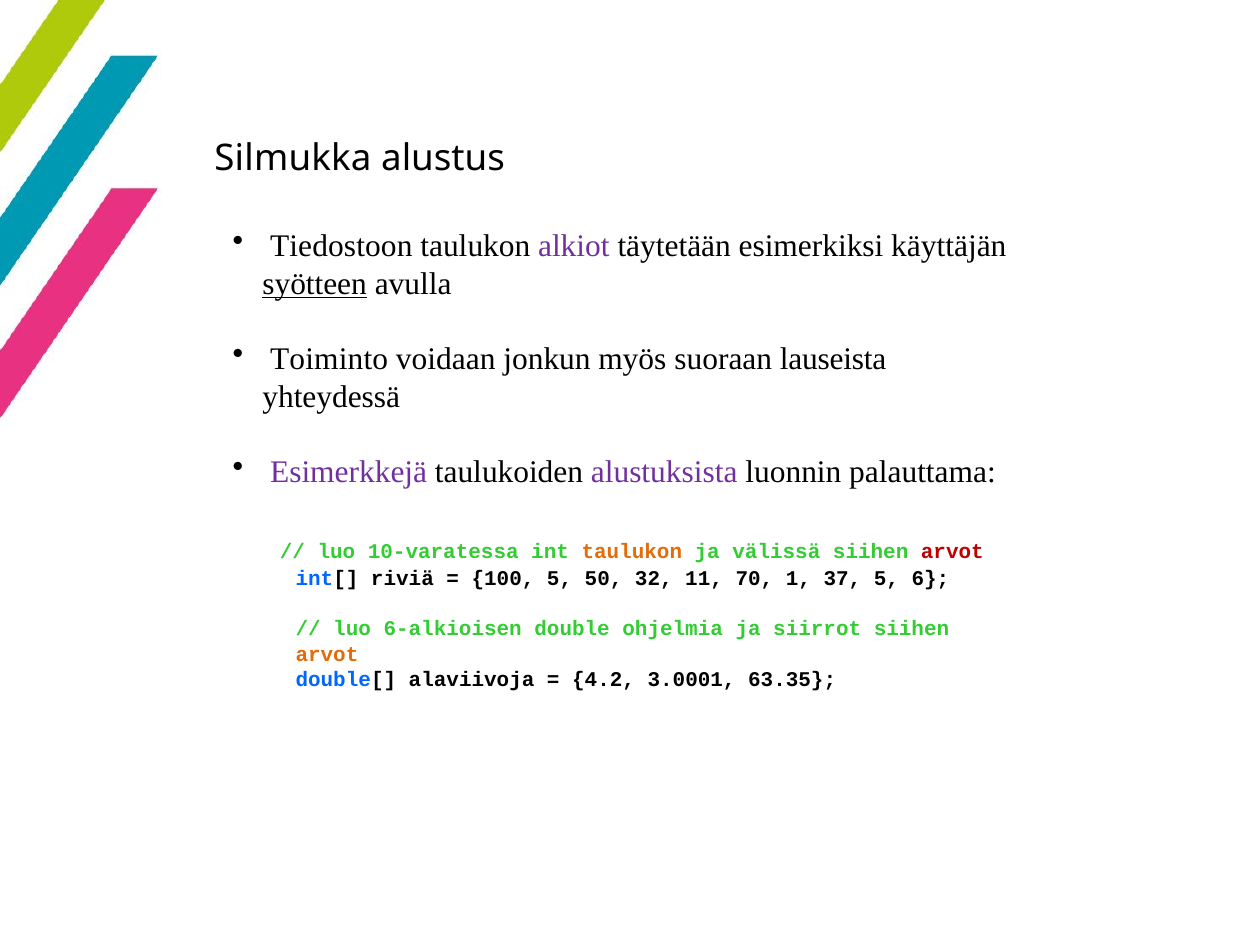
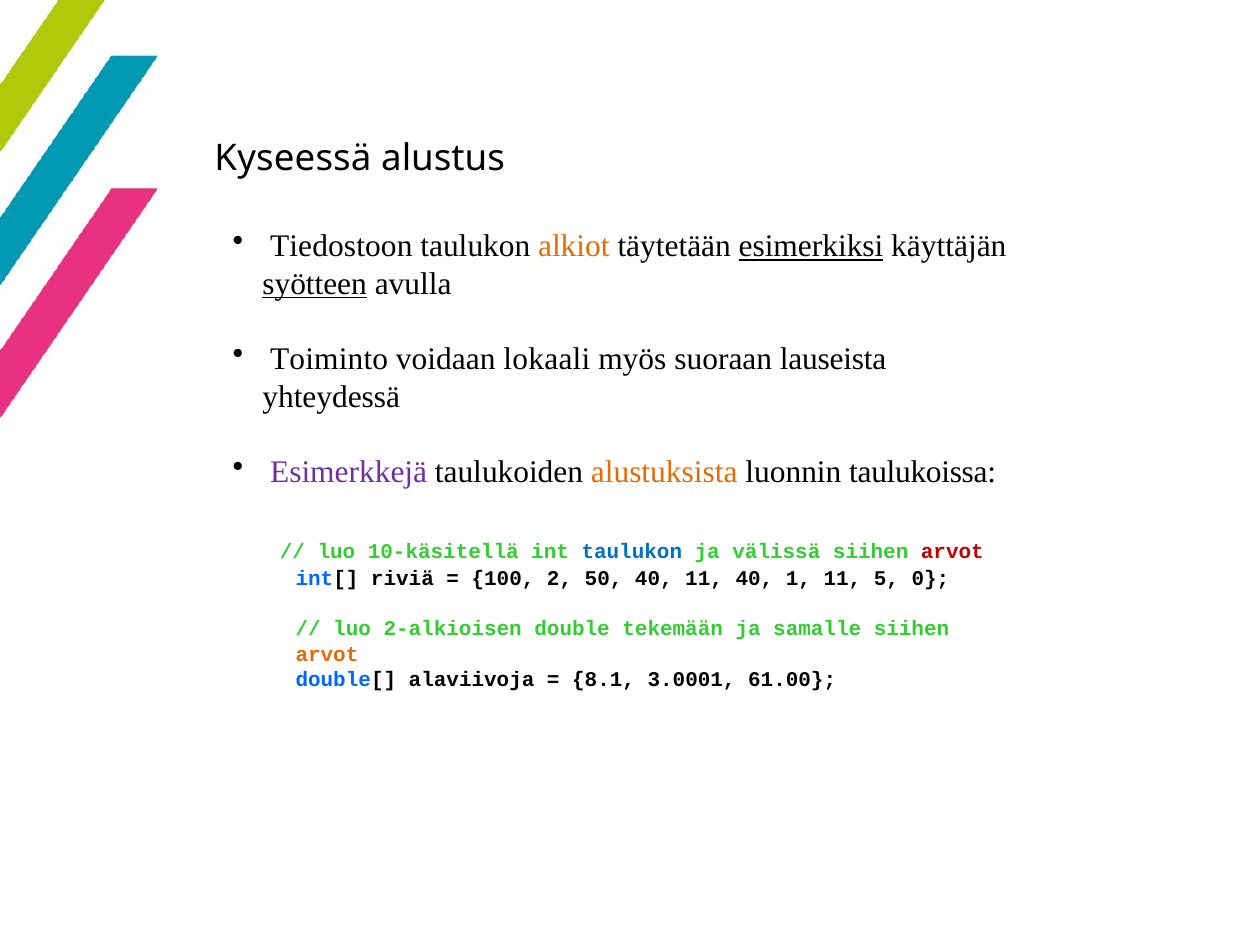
Silmukka: Silmukka -> Kyseessä (293, 159)
alkiot colour: purple -> orange (574, 246)
esimerkiksi underline: none -> present (811, 246)
jonkun: jonkun -> lokaali (547, 360)
alustuksista colour: purple -> orange (664, 473)
palauttama: palauttama -> taulukoissa (923, 473)
10-varatessa: 10-varatessa -> 10-käsitellä (443, 552)
taulukon colour: orange -> blue (632, 552)
100 5: 5 -> 2 (560, 579)
50 32: 32 -> 40 (654, 579)
11 70: 70 -> 40 (754, 579)
1 37: 37 -> 11 (842, 579)
6: 6 -> 0 (930, 579)
6-alkioisen: 6-alkioisen -> 2-alkioisen (453, 629)
ohjelmia: ohjelmia -> tekemään (673, 629)
siirrot: siirrot -> samalle (817, 629)
4.2: 4.2 -> 8.1 (604, 680)
63.35: 63.35 -> 61.00 (792, 680)
